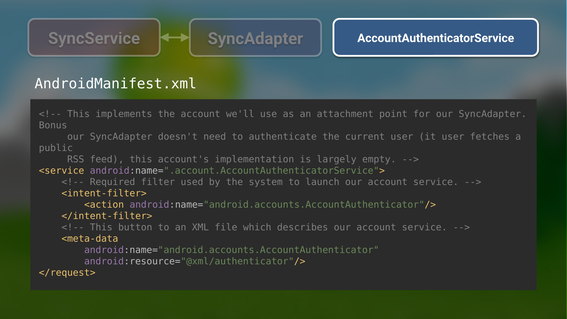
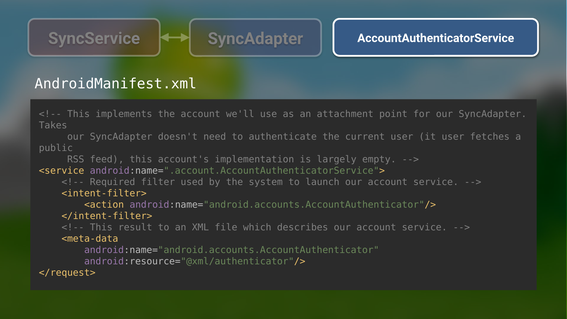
Bonus: Bonus -> Takes (53, 125)
button: button -> result (135, 227)
